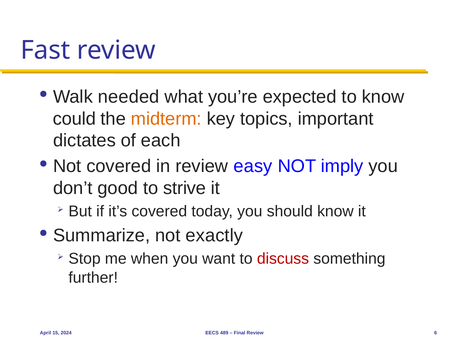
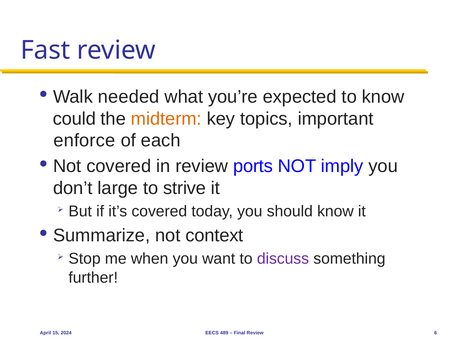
dictates: dictates -> enforce (84, 140)
easy: easy -> ports (253, 166)
good: good -> large (118, 188)
exactly: exactly -> context (214, 235)
discuss colour: red -> purple (283, 259)
